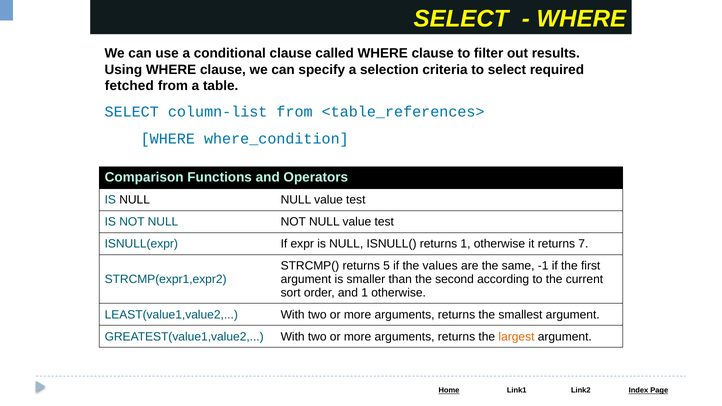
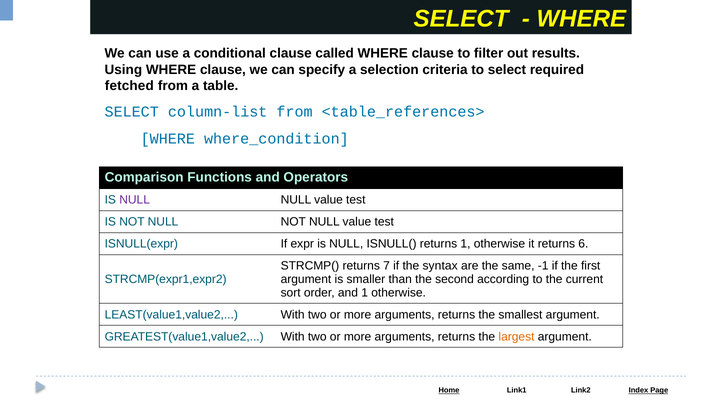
NULL colour: black -> purple (135, 200)
7: 7 -> 6 (583, 244)
5: 5 -> 7 (386, 266)
values: values -> syntax (440, 266)
